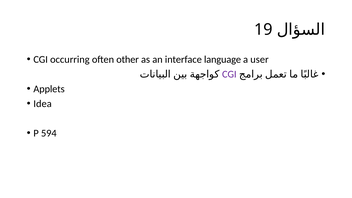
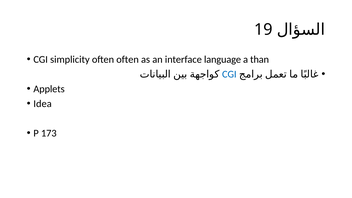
occurring: occurring -> simplicity (70, 59)
often other: other -> often (128, 59)
user: user -> than (260, 59)
CGI colour: purple -> blue (229, 74)
594: 594 -> 173 (49, 133)
